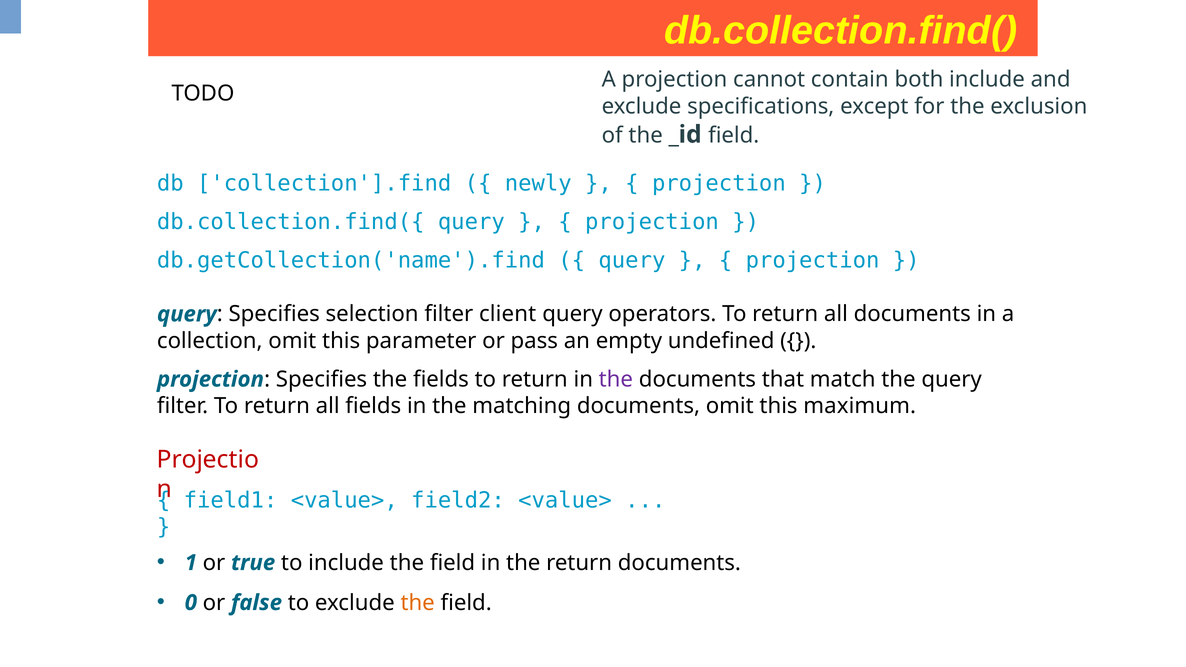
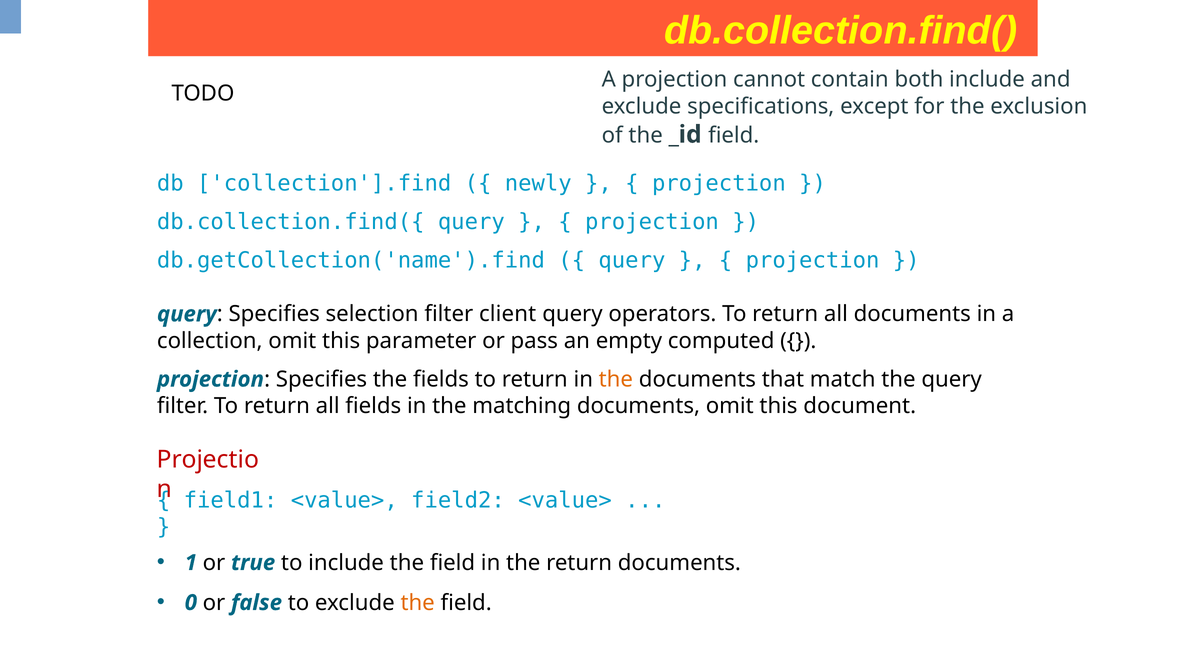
undefined: undefined -> computed (721, 341)
the colour: purple -> orange (616, 379)
maximum: maximum -> document (860, 406)
